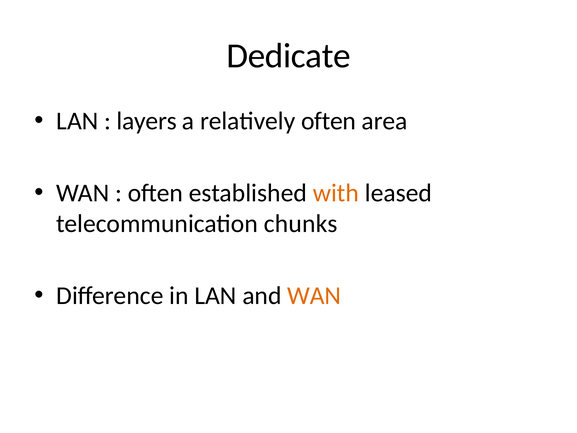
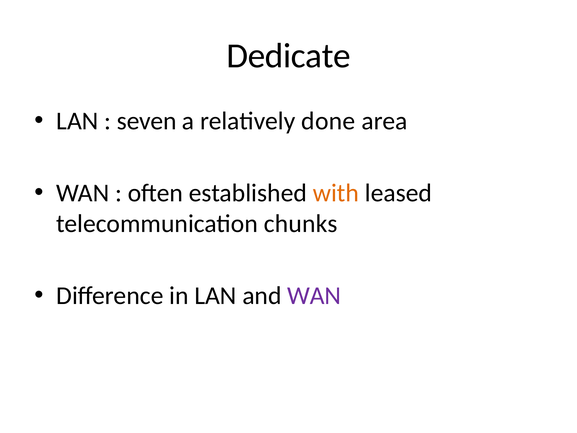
layers: layers -> seven (147, 121)
relatively often: often -> done (328, 121)
WAN colour: orange -> purple (314, 295)
